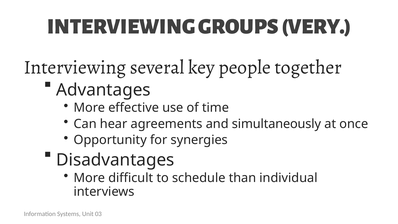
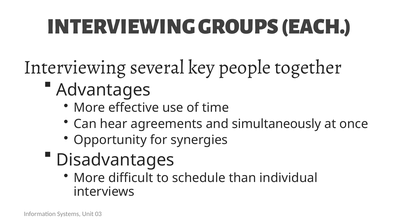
VERY: VERY -> EACH (316, 26)
